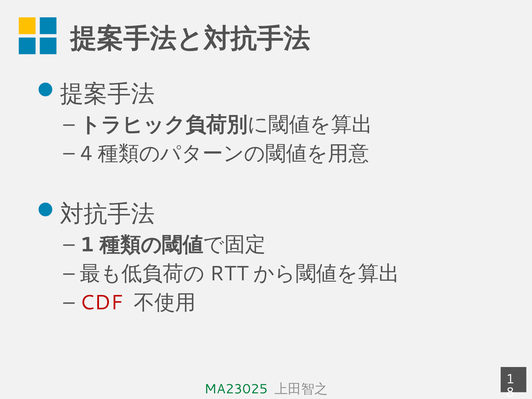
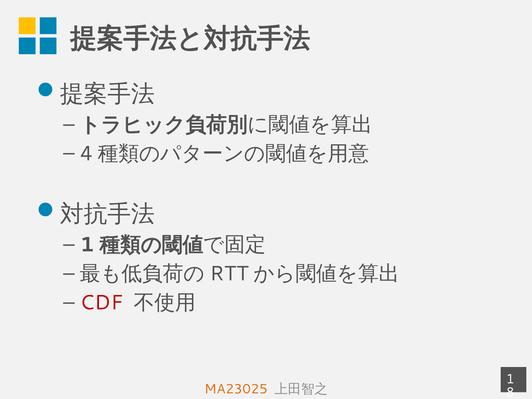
MA23025 colour: green -> orange (236, 389)
